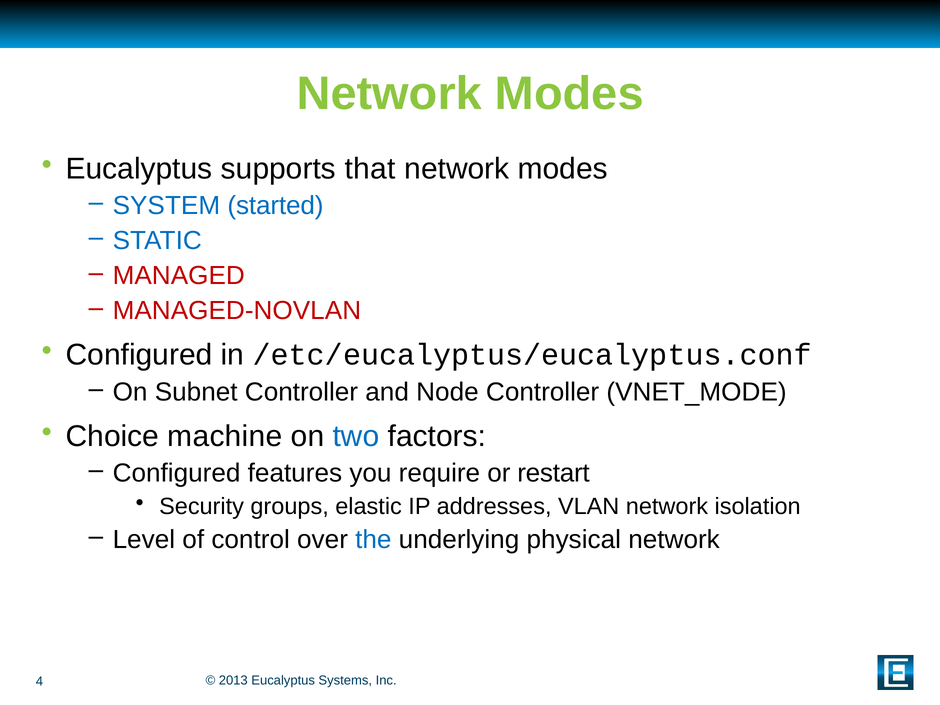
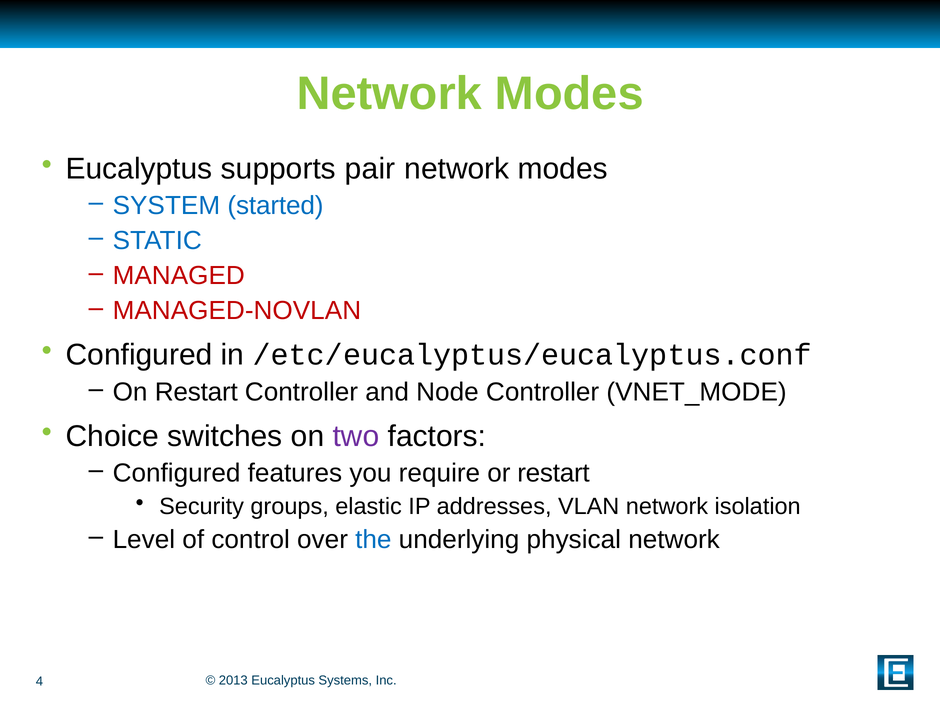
that: that -> pair (370, 169)
On Subnet: Subnet -> Restart (196, 392)
machine: machine -> switches (225, 436)
two colour: blue -> purple (356, 436)
